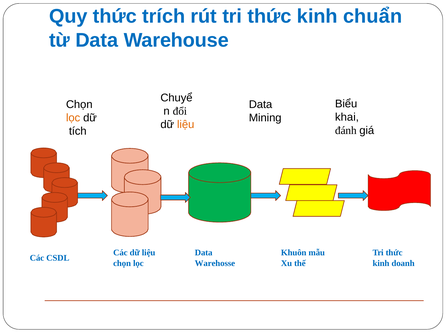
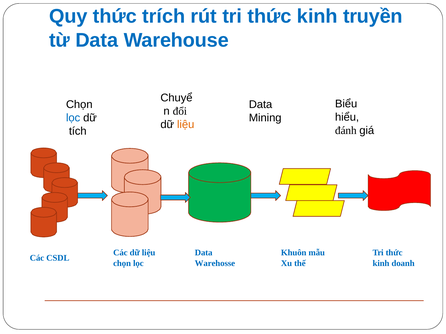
chuẩn: chuẩn -> truyền (373, 16)
khai: khai -> hiểu (347, 117)
lọc colour: orange -> blue (73, 118)
